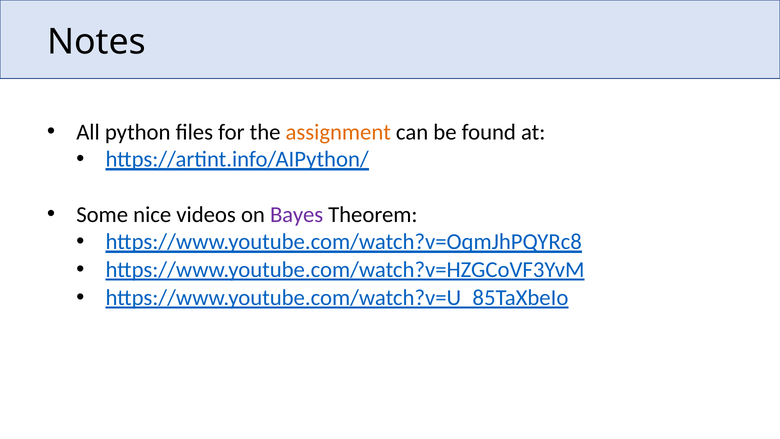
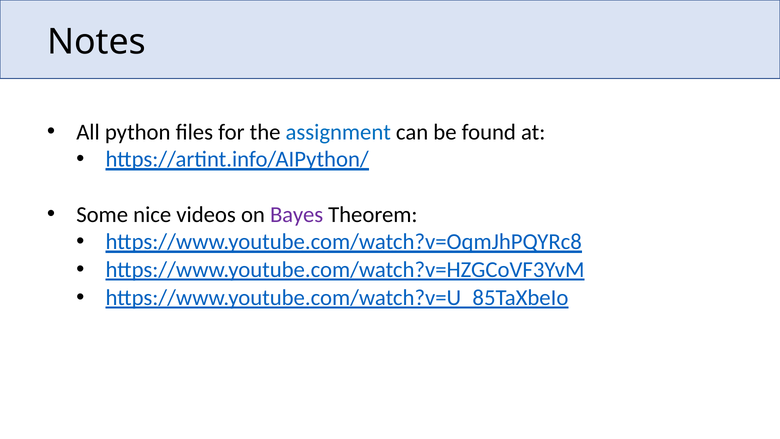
assignment colour: orange -> blue (338, 132)
